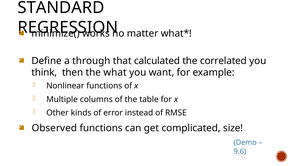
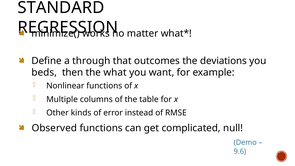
calculated: calculated -> outcomes (157, 61)
correlated: correlated -> deviations (223, 61)
think: think -> beds (44, 72)
size: size -> null (233, 128)
